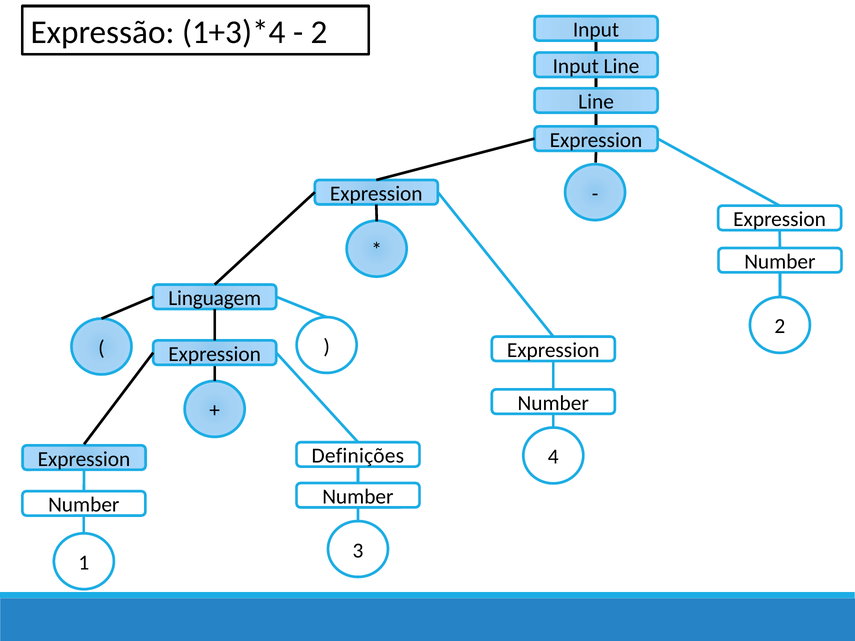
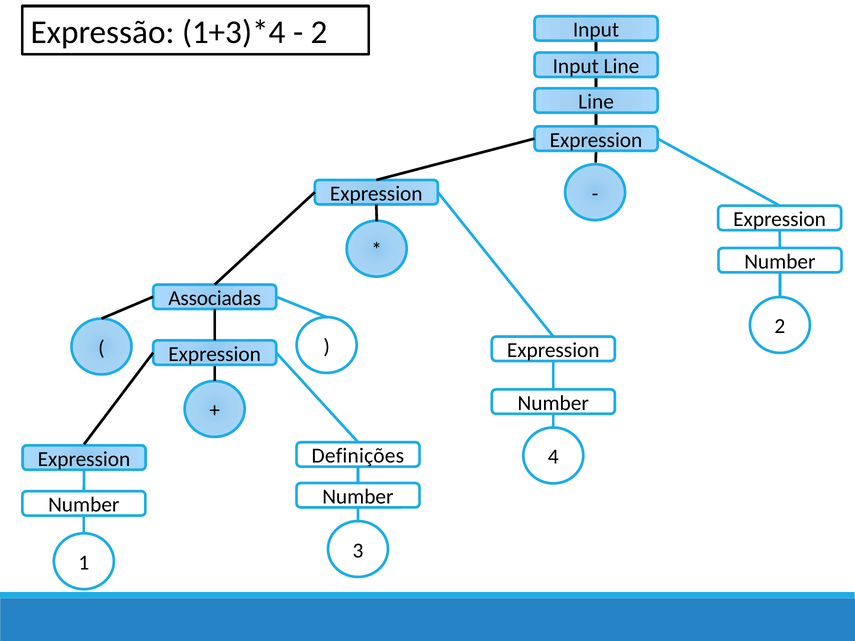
Linguagem: Linguagem -> Associadas (215, 298)
